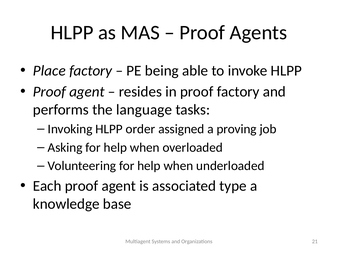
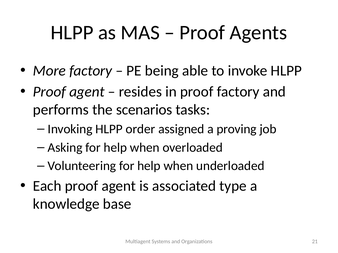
Place: Place -> More (49, 71)
language: language -> scenarios (144, 110)
